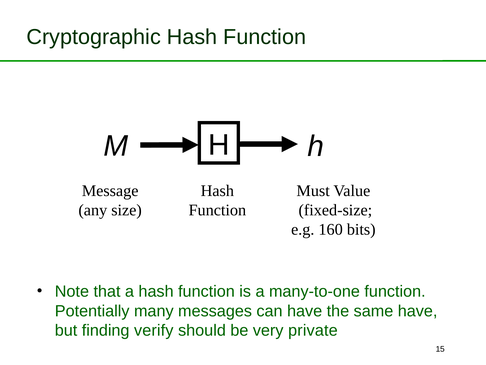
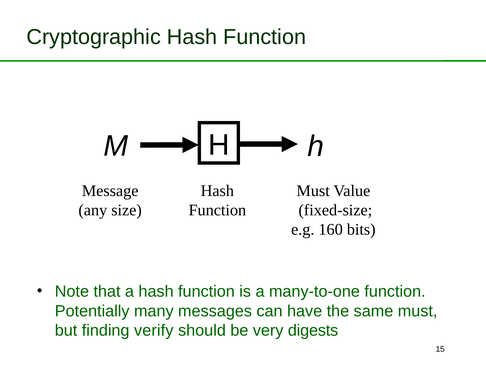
same have: have -> must (418, 311)
private: private -> digests (313, 330)
